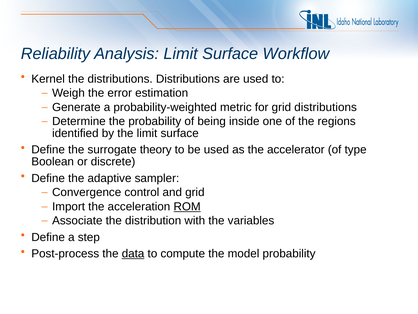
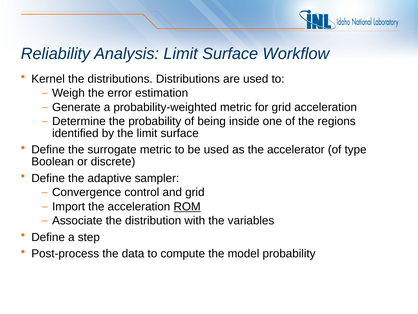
grid distributions: distributions -> acceleration (326, 107)
surrogate theory: theory -> metric (156, 150)
data underline: present -> none (133, 253)
